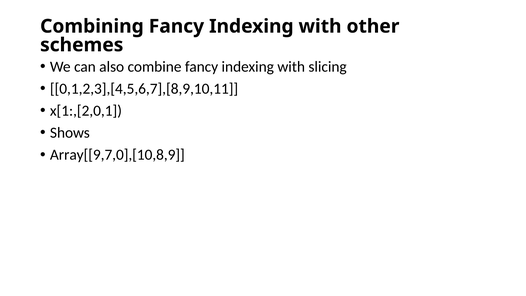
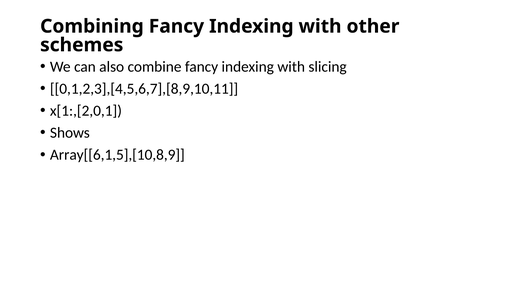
Array[[9,7,0],[10,8,9: Array[[9,7,0],[10,8,9 -> Array[[6,1,5],[10,8,9 (117, 155)
